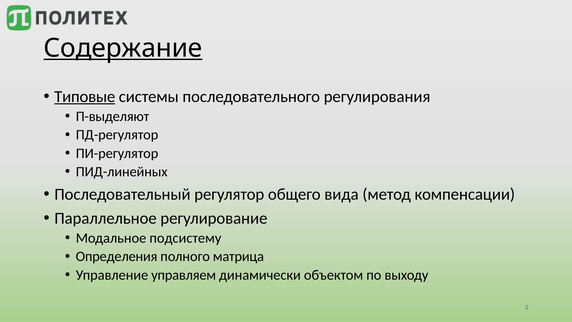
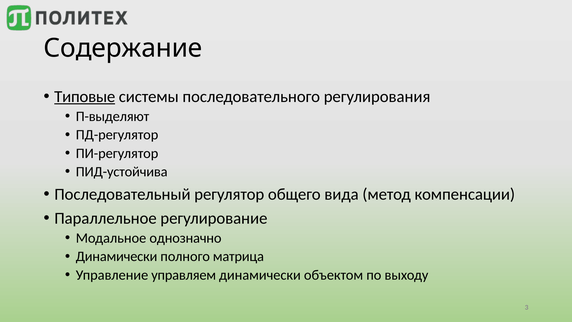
Содержание underline: present -> none (123, 48)
ПИД-линейных: ПИД-линейных -> ПИД-устойчива (122, 172)
подсистему: подсистему -> однозначно (185, 238)
Определения: Определения -> Динамически (117, 256)
